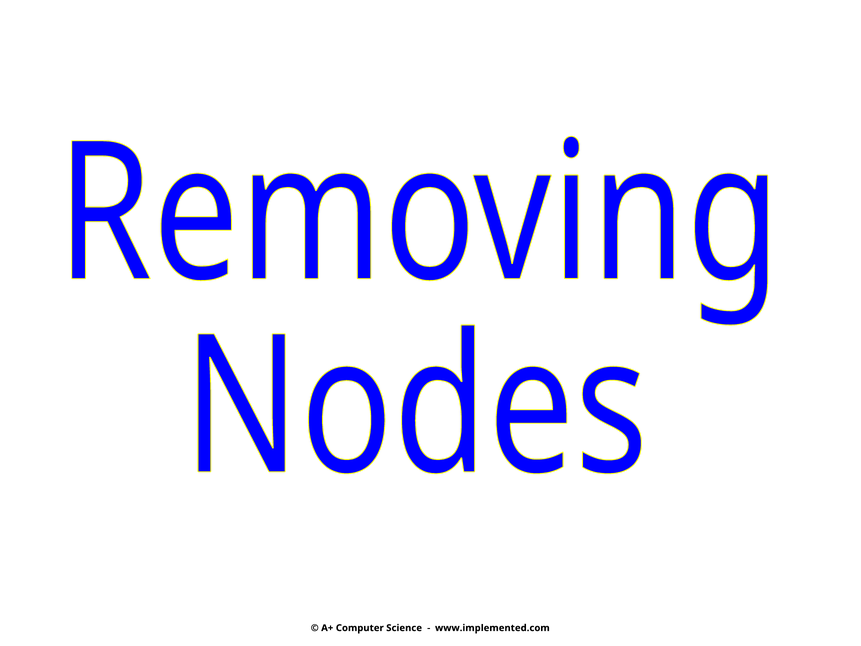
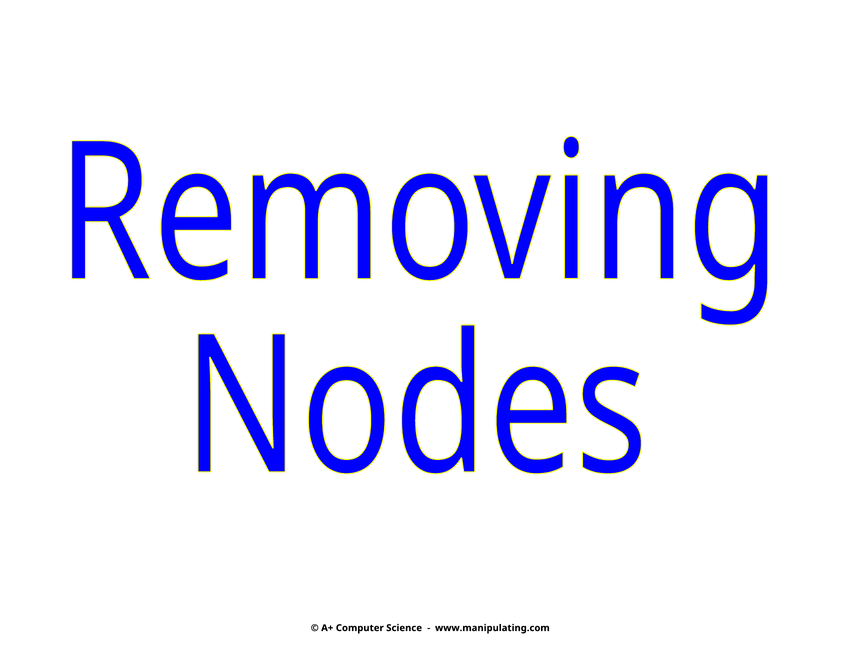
www.implemented.com: www.implemented.com -> www.manipulating.com (492, 628)
